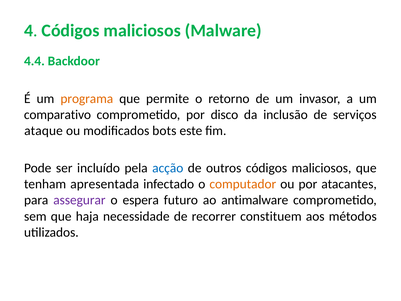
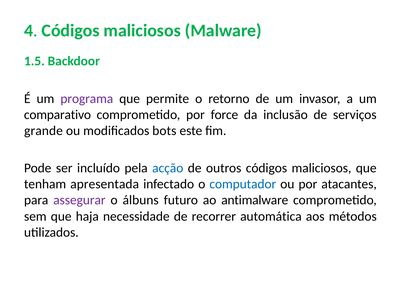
4.4: 4.4 -> 1.5 (34, 61)
programa colour: orange -> purple (87, 99)
disco: disco -> force (224, 115)
ataque: ataque -> grande (43, 131)
computador colour: orange -> blue (243, 184)
espera: espera -> álbuns (141, 200)
constituem: constituem -> automática (271, 216)
